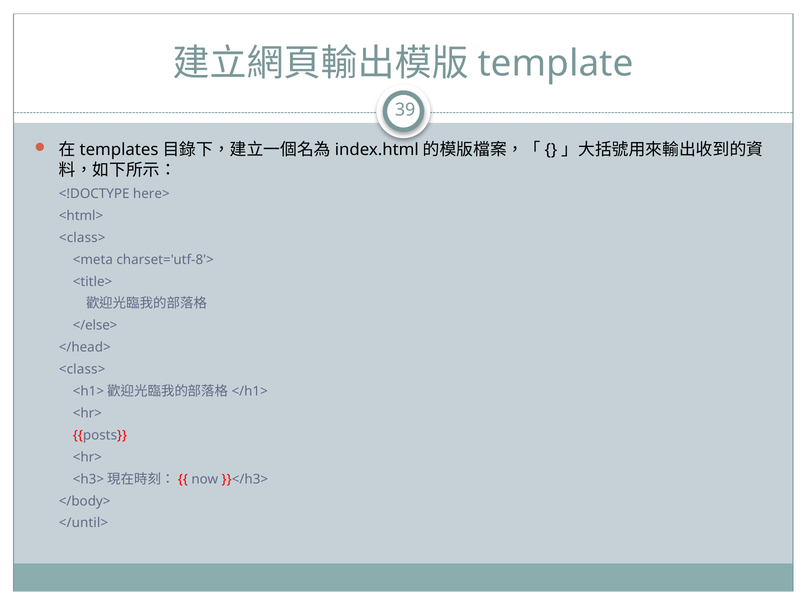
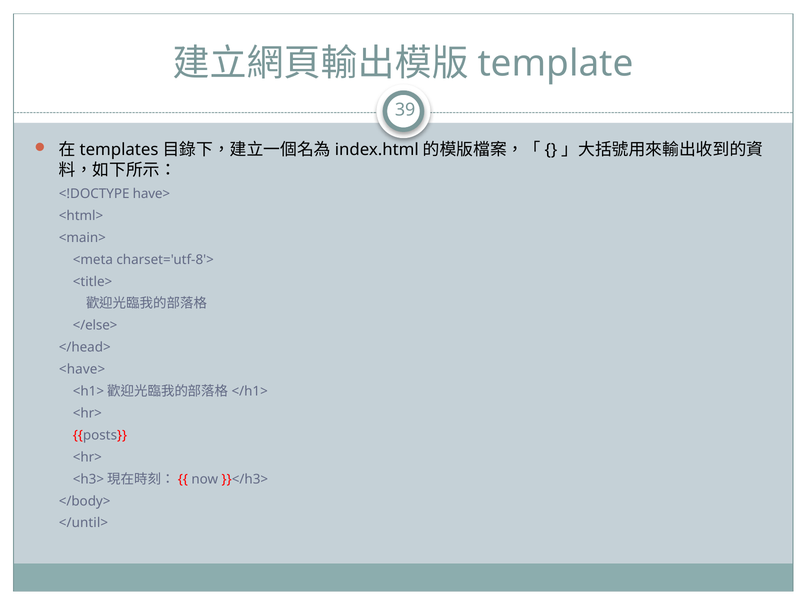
here>: here> -> have> (151, 194)
<class>: <class> -> <main> (82, 238)
<class>: <class> -> <have> (82, 370)
